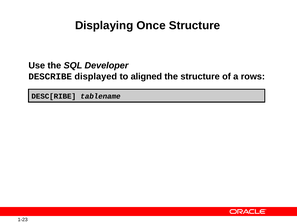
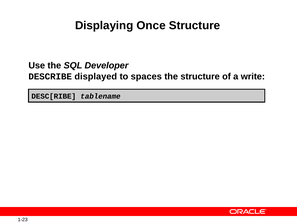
aligned: aligned -> spaces (146, 76)
rows: rows -> write (253, 76)
